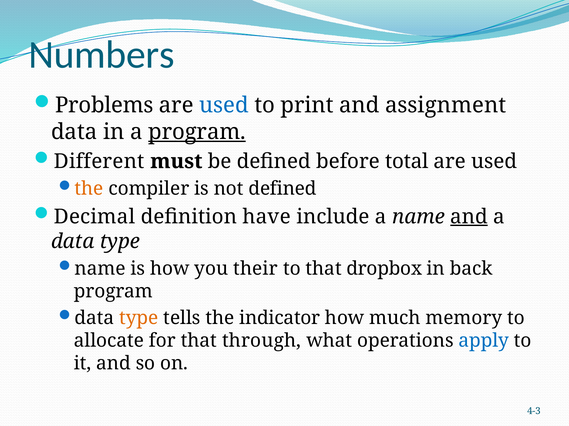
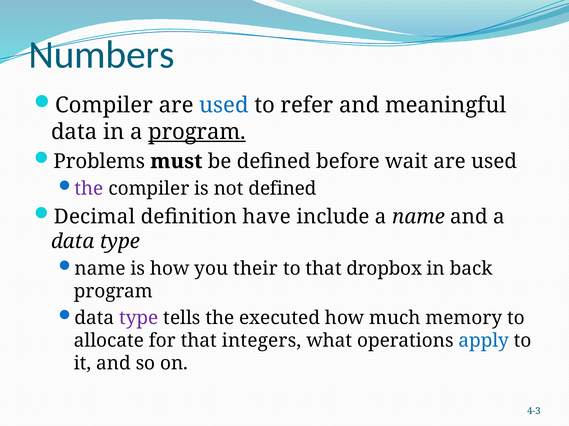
Problems: Problems -> Compiler (104, 106)
print: print -> refer (307, 106)
assignment: assignment -> meaningful (446, 106)
Different: Different -> Problems (99, 162)
total: total -> wait (407, 162)
the colour: orange -> purple (89, 189)
and underline: present -> none (469, 217)
type colour: orange -> purple (139, 318)
indicator: indicator -> executed (280, 318)
through: through -> integers (262, 341)
